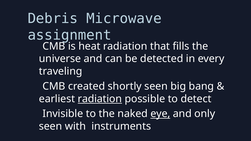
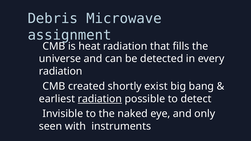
traveling: traveling -> radiation (61, 71)
shortly seen: seen -> exist (156, 86)
eye underline: present -> none (160, 114)
